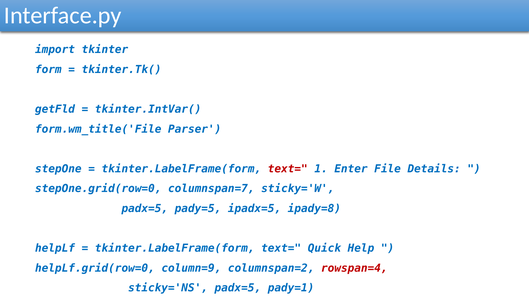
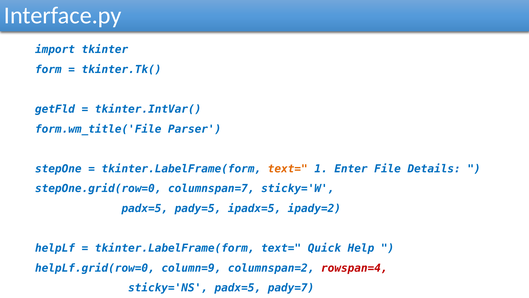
text= colour: red -> orange (288, 169)
ipady=8: ipady=8 -> ipady=2 (314, 208)
pady=1: pady=1 -> pady=7 (291, 288)
